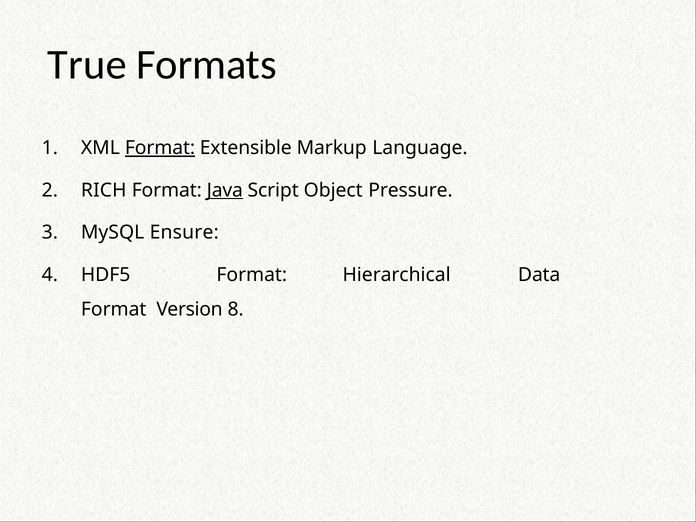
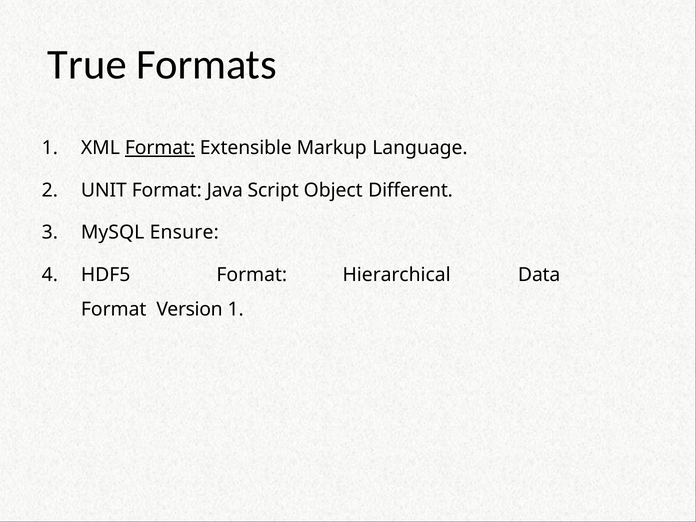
RICH: RICH -> UNIT (104, 190)
Java underline: present -> none (225, 190)
Pressure: Pressure -> Different (411, 190)
Version 8: 8 -> 1 (236, 309)
